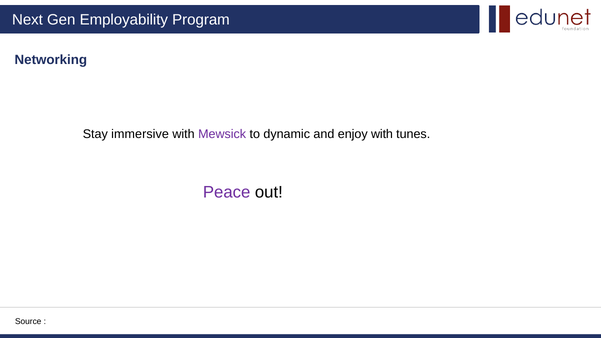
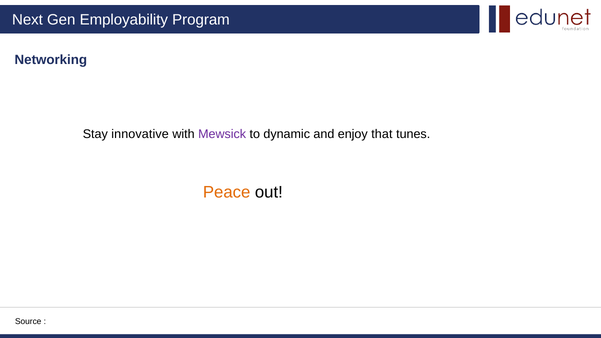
immersive: immersive -> innovative (140, 134)
enjoy with: with -> that (382, 134)
Peace colour: purple -> orange (227, 192)
